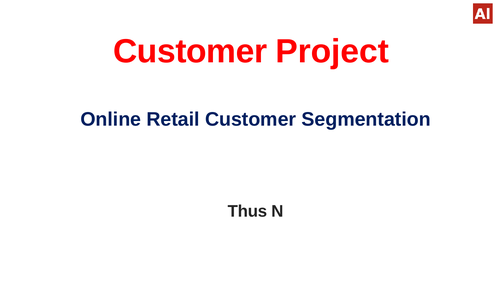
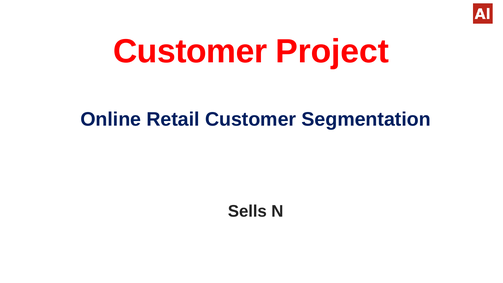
Thus: Thus -> Sells (247, 211)
